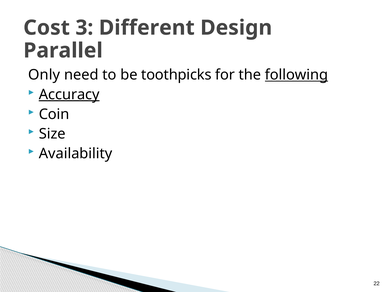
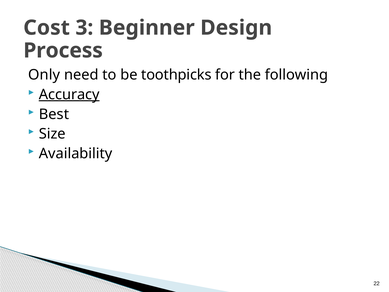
Different: Different -> Beginner (147, 28)
Parallel: Parallel -> Process (63, 50)
following underline: present -> none (297, 75)
Coin: Coin -> Best (54, 114)
